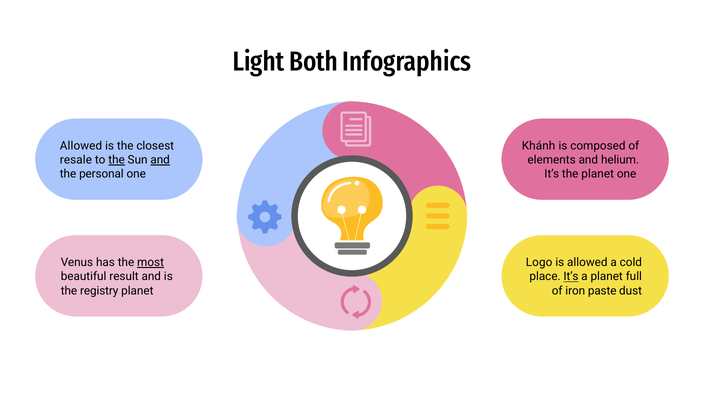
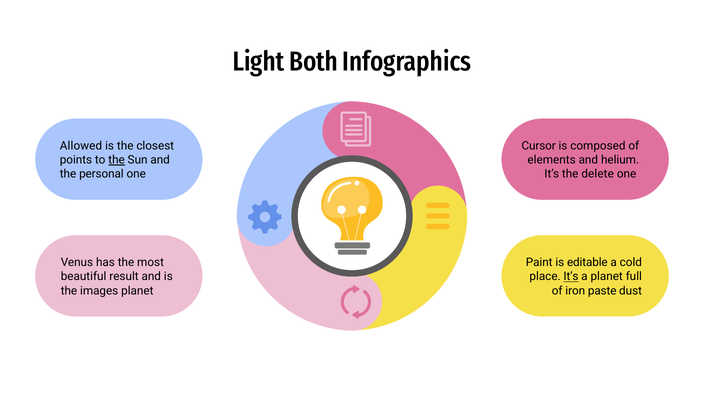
Khánh: Khánh -> Cursor (539, 146)
resale: resale -> points (76, 160)
and underline: present -> none (160, 160)
the planet: planet -> delete (598, 174)
most underline: present -> none (151, 263)
Logo: Logo -> Paint (539, 263)
is allowed: allowed -> editable (587, 263)
registry: registry -> images (99, 291)
